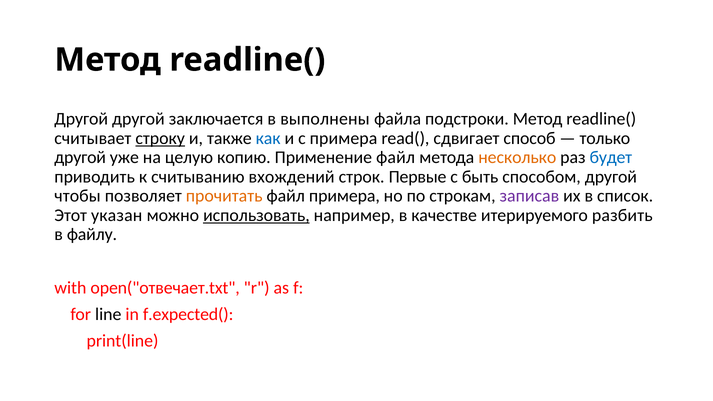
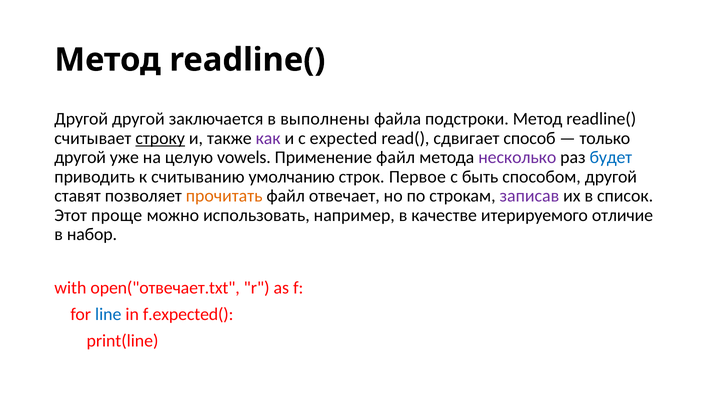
как colour: blue -> purple (268, 138)
с примера: примера -> expected (344, 138)
копию: копию -> vowels (244, 157)
несколько colour: orange -> purple (517, 157)
вхождений: вхождений -> умолчанию (292, 177)
Первые: Первые -> Первое (417, 177)
чтобы: чтобы -> ставят (78, 196)
файл примера: примера -> отвечает (344, 196)
указан: указан -> проще (117, 215)
использовать underline: present -> none (256, 215)
разбить: разбить -> отличие (622, 215)
файлу: файлу -> набор (92, 234)
line colour: black -> blue (108, 314)
